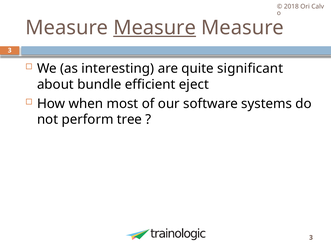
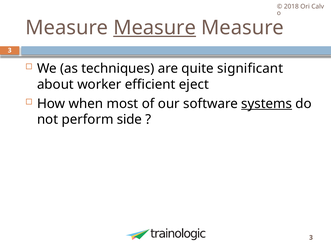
interesting: interesting -> techniques (118, 68)
bundle: bundle -> worker (99, 84)
systems underline: none -> present (267, 104)
tree: tree -> side (129, 120)
